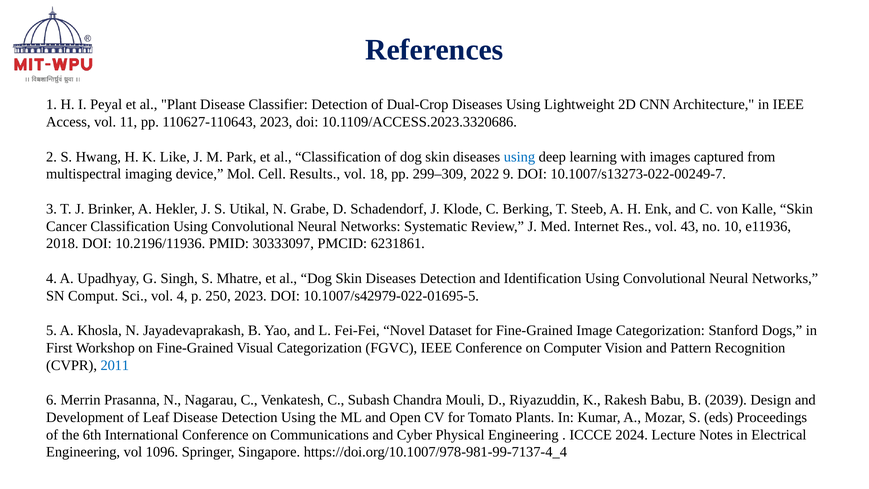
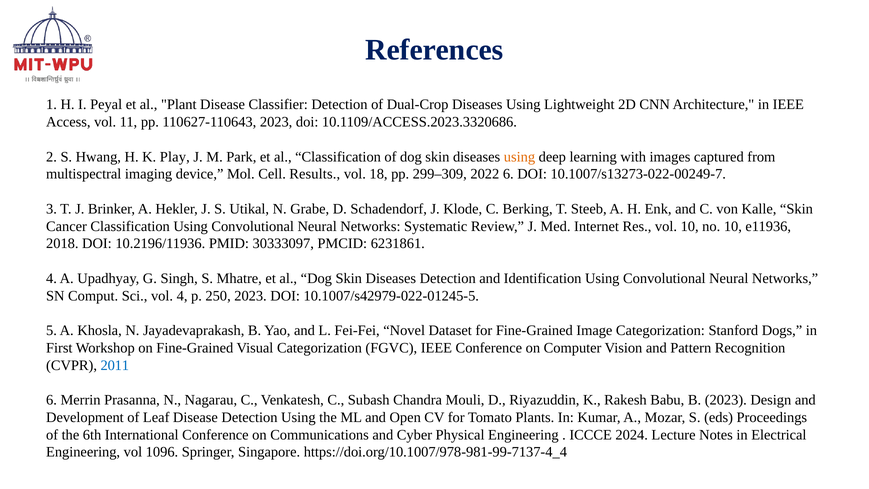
Like: Like -> Play (175, 157)
using colour: blue -> orange (519, 157)
2022 9: 9 -> 6 (508, 174)
vol 43: 43 -> 10 (690, 226)
10.1007/s42979-022-01695-5: 10.1007/s42979-022-01695-5 -> 10.1007/s42979-022-01245-5 (391, 296)
B 2039: 2039 -> 2023 (726, 400)
